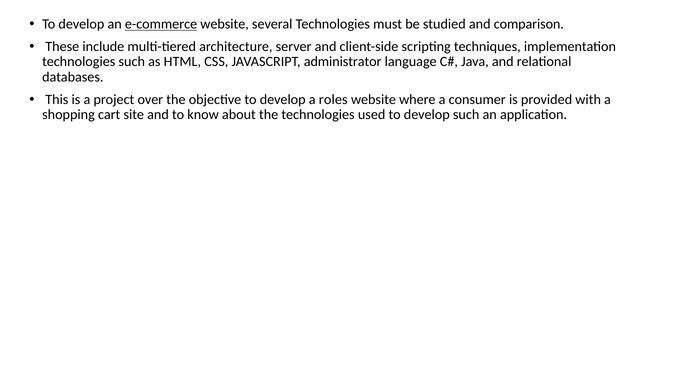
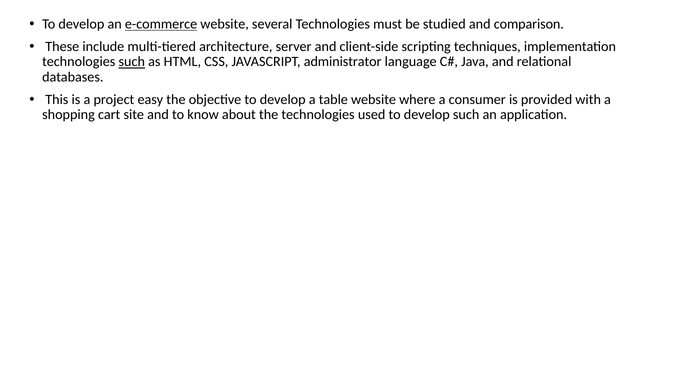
such underline: none -> present (132, 62)
over: over -> easy (150, 99)
roles: roles -> table (333, 99)
